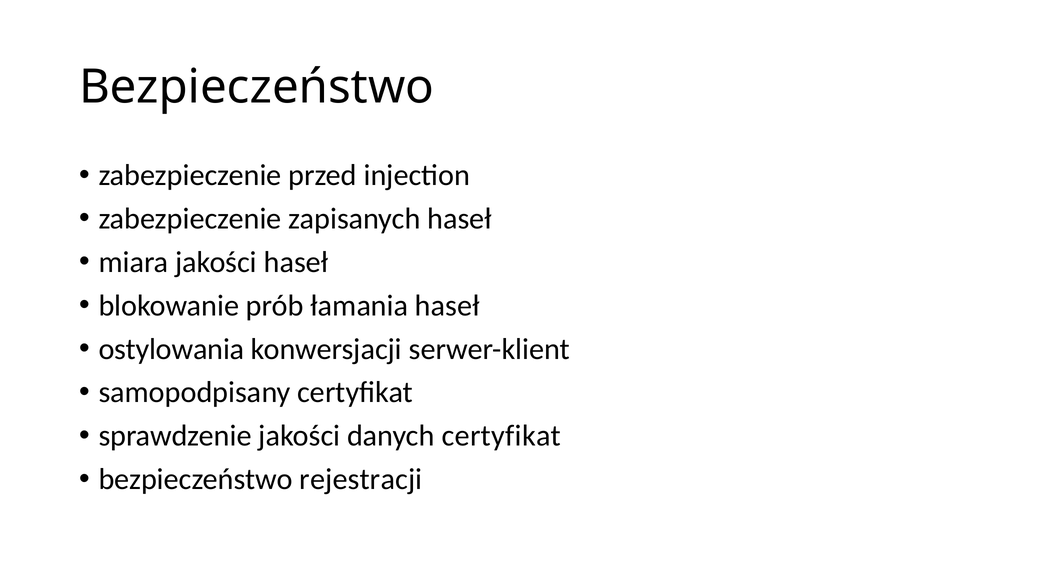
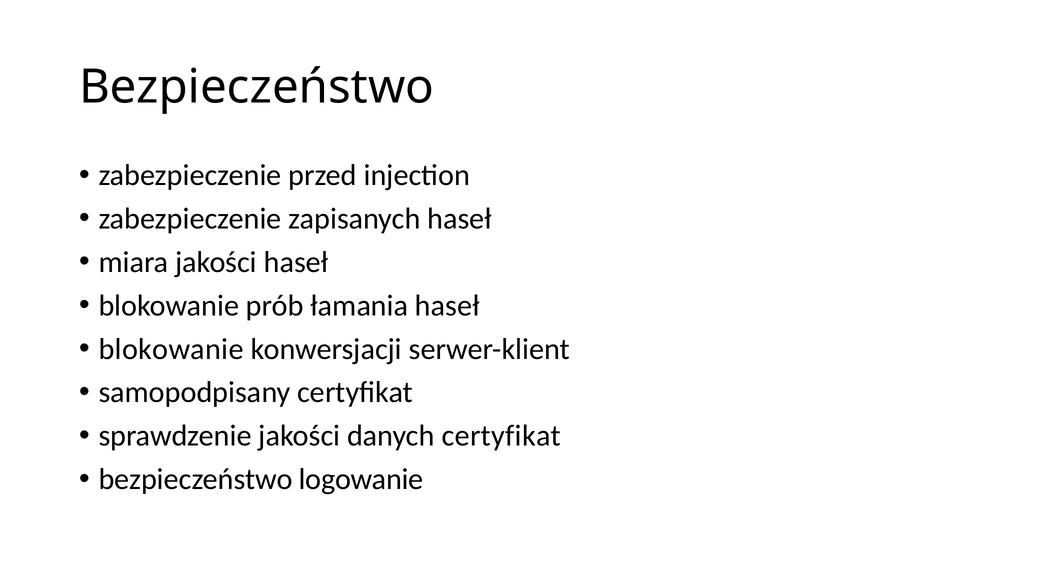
ostylowania: ostylowania -> blokowanie (171, 349)
rejestracji: rejestracji -> logowanie (361, 480)
